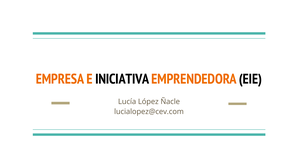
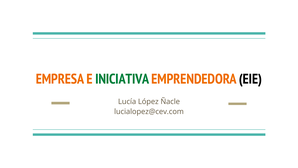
INICIATIVA colour: black -> green (122, 79)
